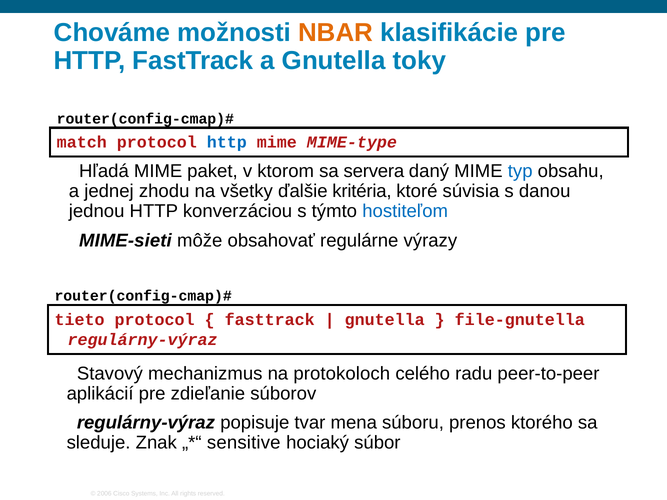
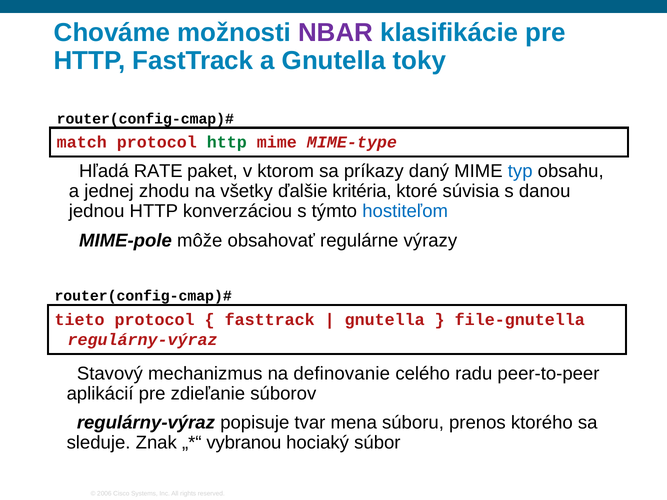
NBAR colour: orange -> purple (336, 33)
http colour: blue -> green (227, 142)
Hľadá MIME: MIME -> RATE (158, 171)
servera: servera -> príkazy (374, 171)
MIME-sieti: MIME-sieti -> MIME-pole (125, 241)
protokoloch: protokoloch -> definovanie (342, 374)
sensitive: sensitive -> vybranou (244, 443)
